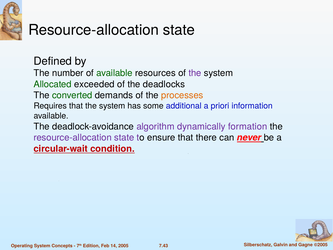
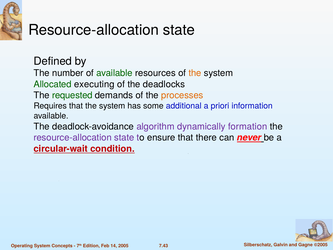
the colour: purple -> orange (195, 73)
exceeded: exceeded -> executing (94, 84)
converted: converted -> requested (72, 95)
